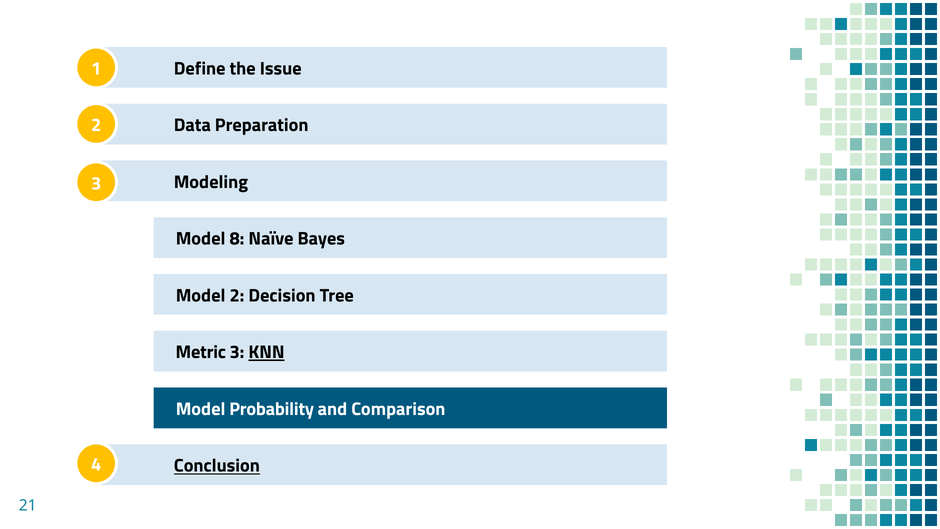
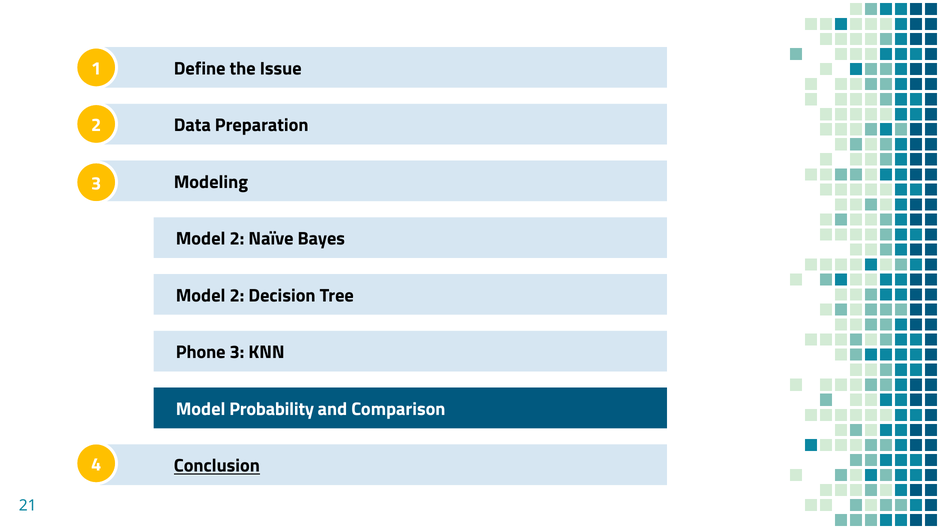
8: 8 -> 2 (237, 239)
Metric: Metric -> Phone (201, 352)
KNN underline: present -> none (267, 352)
